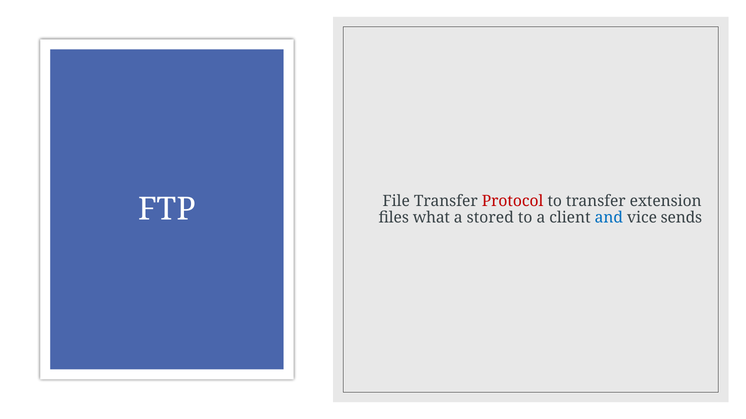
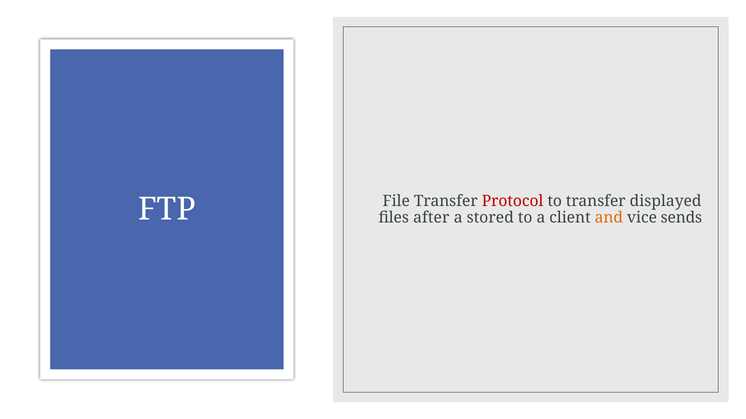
extension: extension -> displayed (666, 201)
what: what -> after (431, 218)
and colour: blue -> orange (609, 218)
